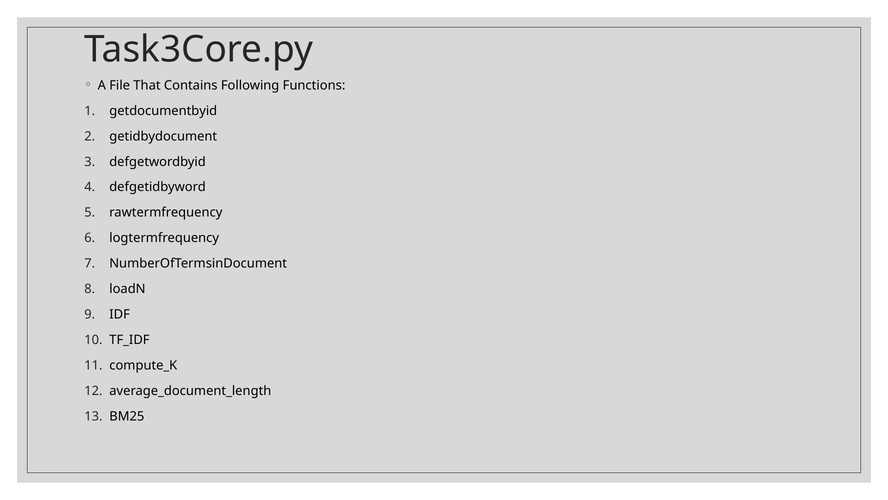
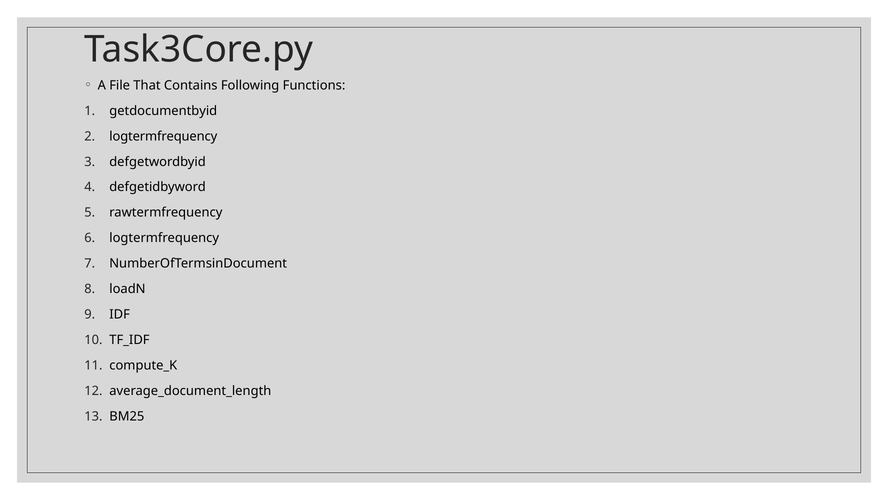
getidbydocument: getidbydocument -> logtermfrequency (163, 136)
